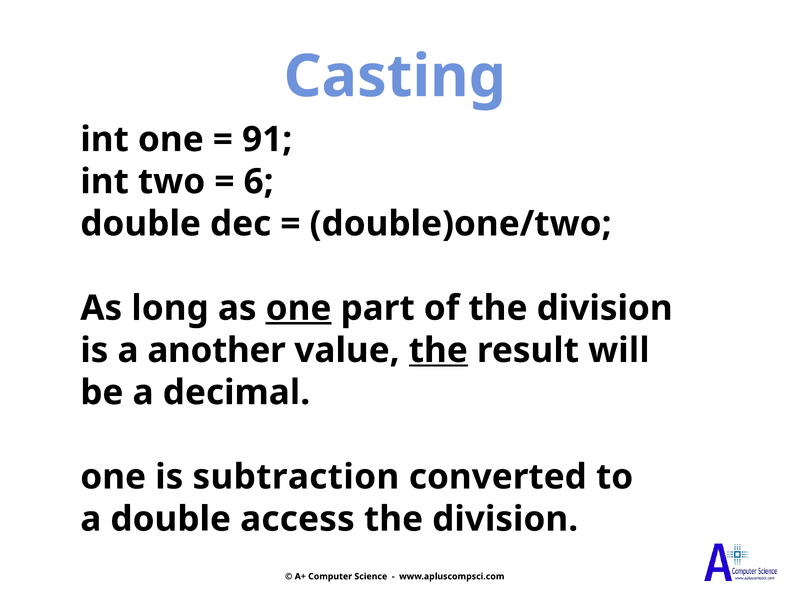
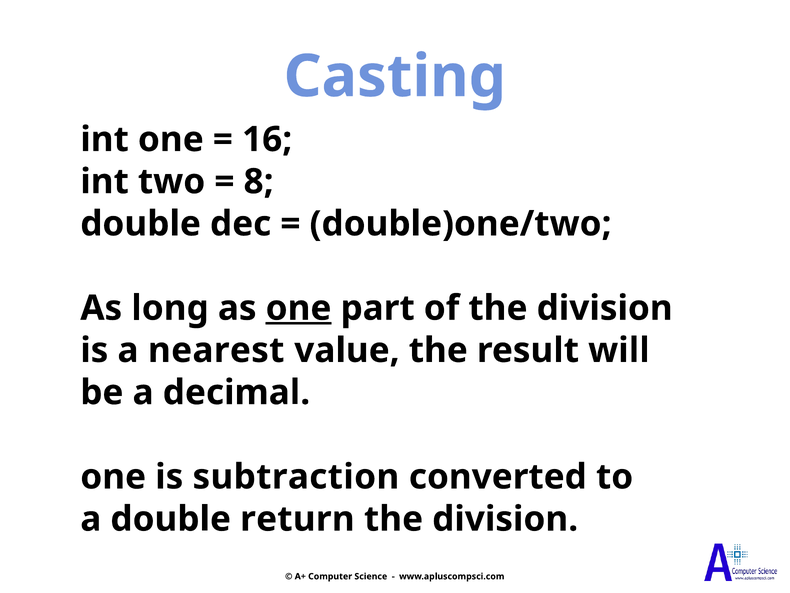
91: 91 -> 16 (267, 139)
6: 6 -> 8 (259, 181)
another: another -> nearest (216, 350)
the underline: present -> none (438, 350)
access: access -> return (297, 519)
